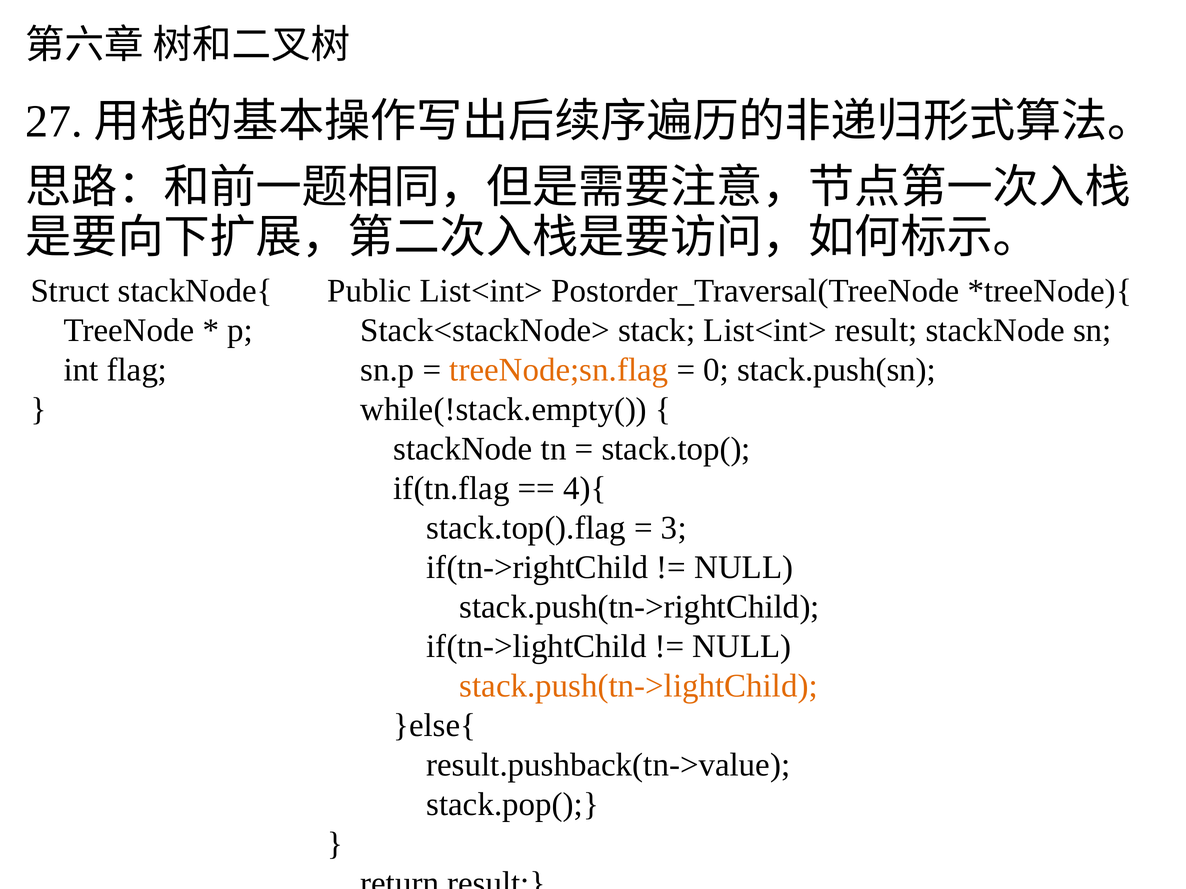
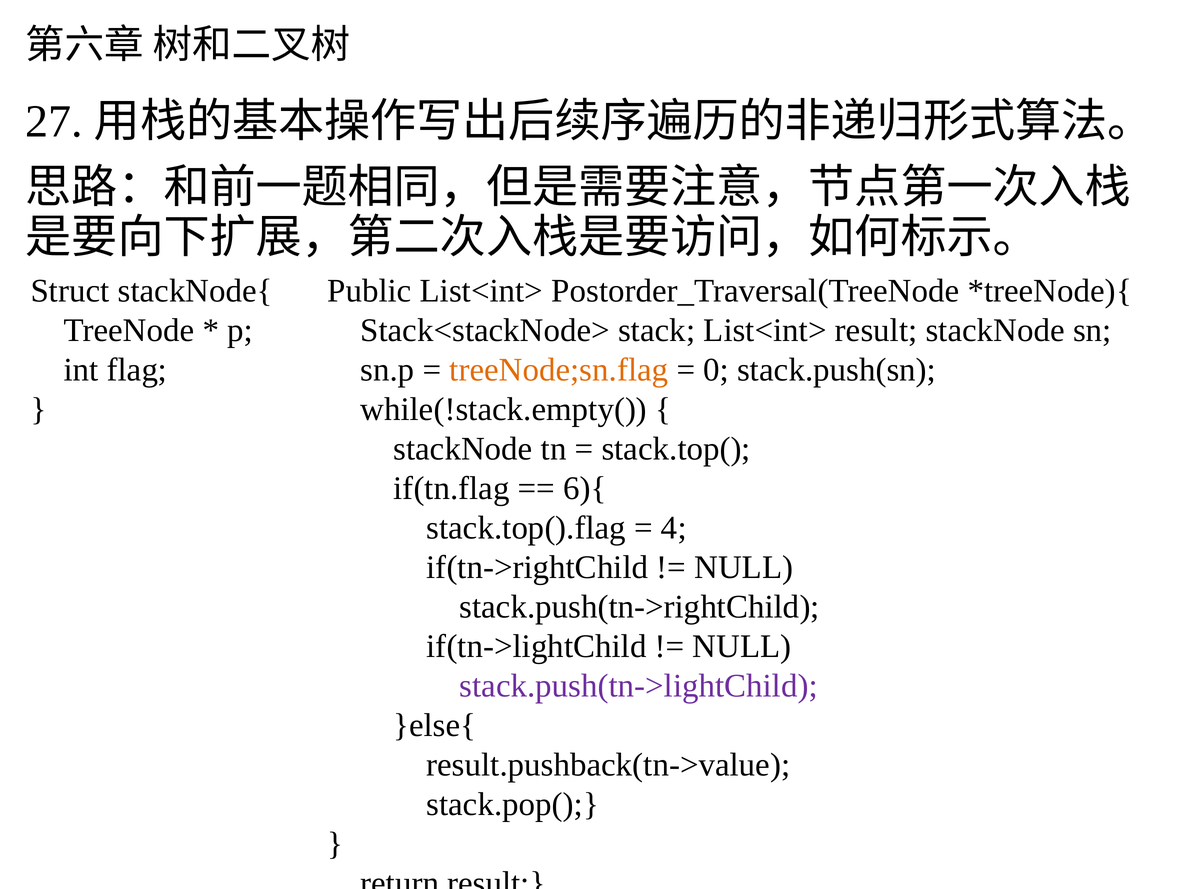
4){: 4){ -> 6){ (585, 489)
3: 3 -> 4 (674, 528)
stack.push(tn->lightChild colour: orange -> purple (639, 686)
